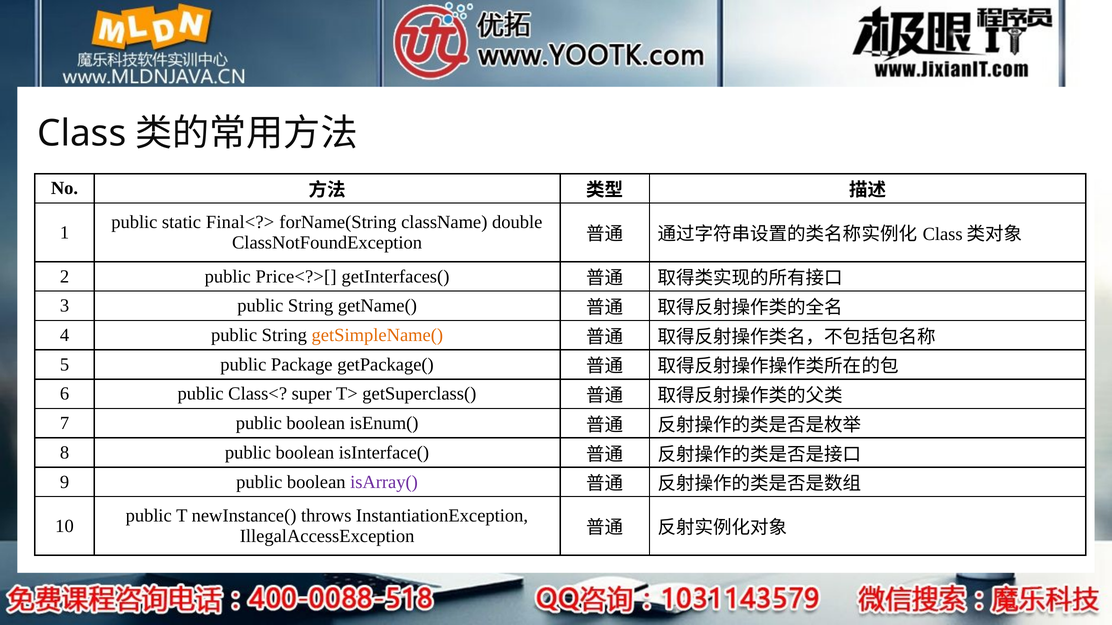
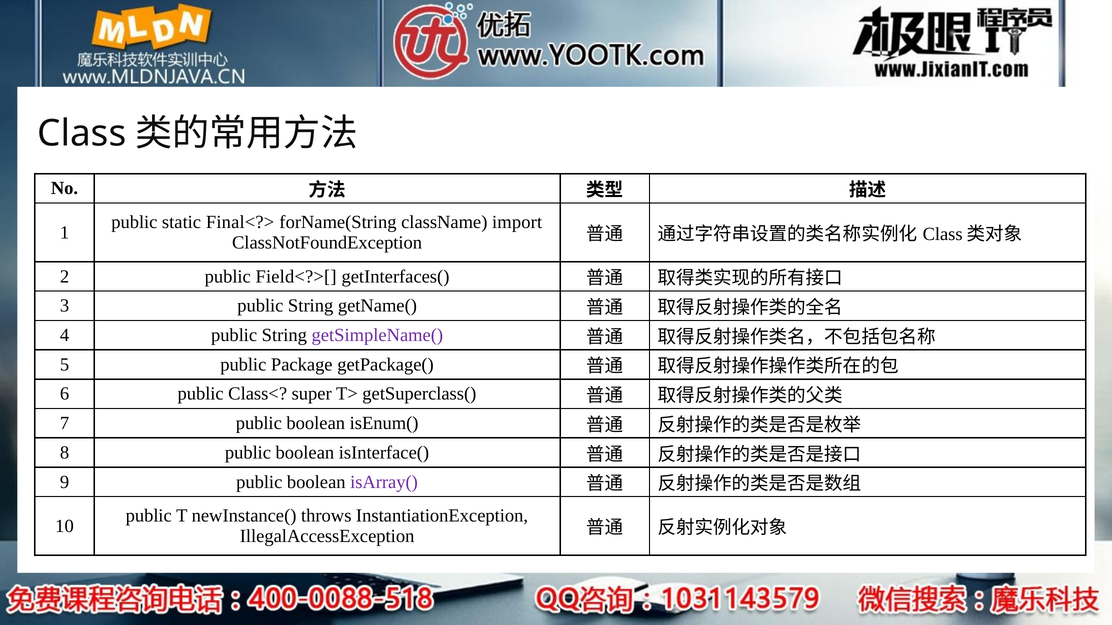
double: double -> import (517, 222)
Price<?>[: Price<?>[ -> Field<?>[ (296, 277)
getSimpleName( colour: orange -> purple (377, 335)
